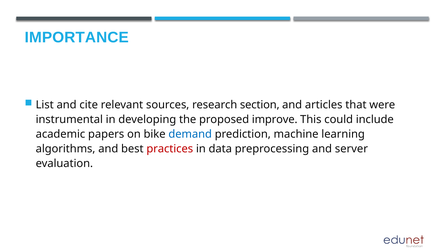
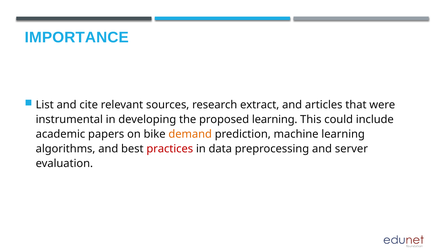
section: section -> extract (260, 105)
proposed improve: improve -> learning (275, 120)
demand colour: blue -> orange (190, 134)
